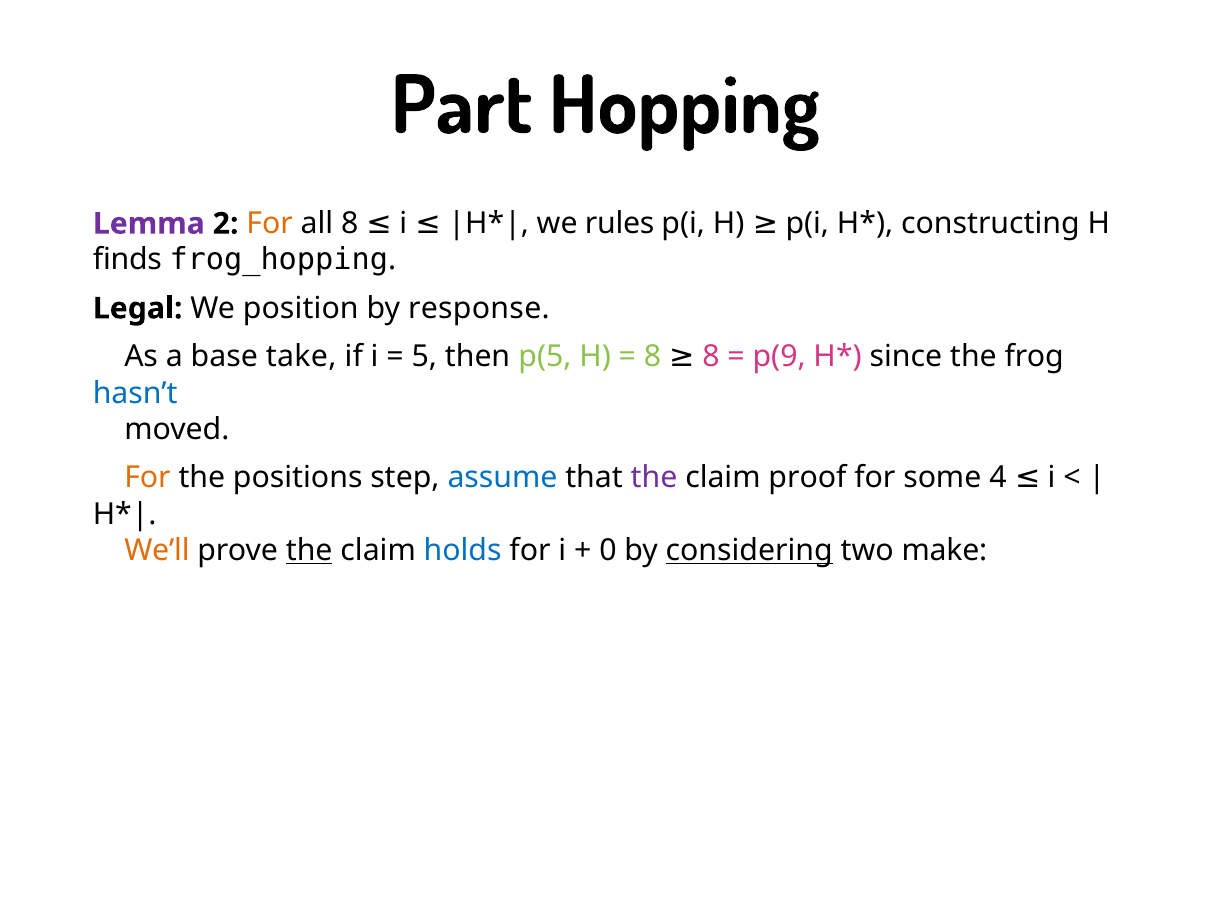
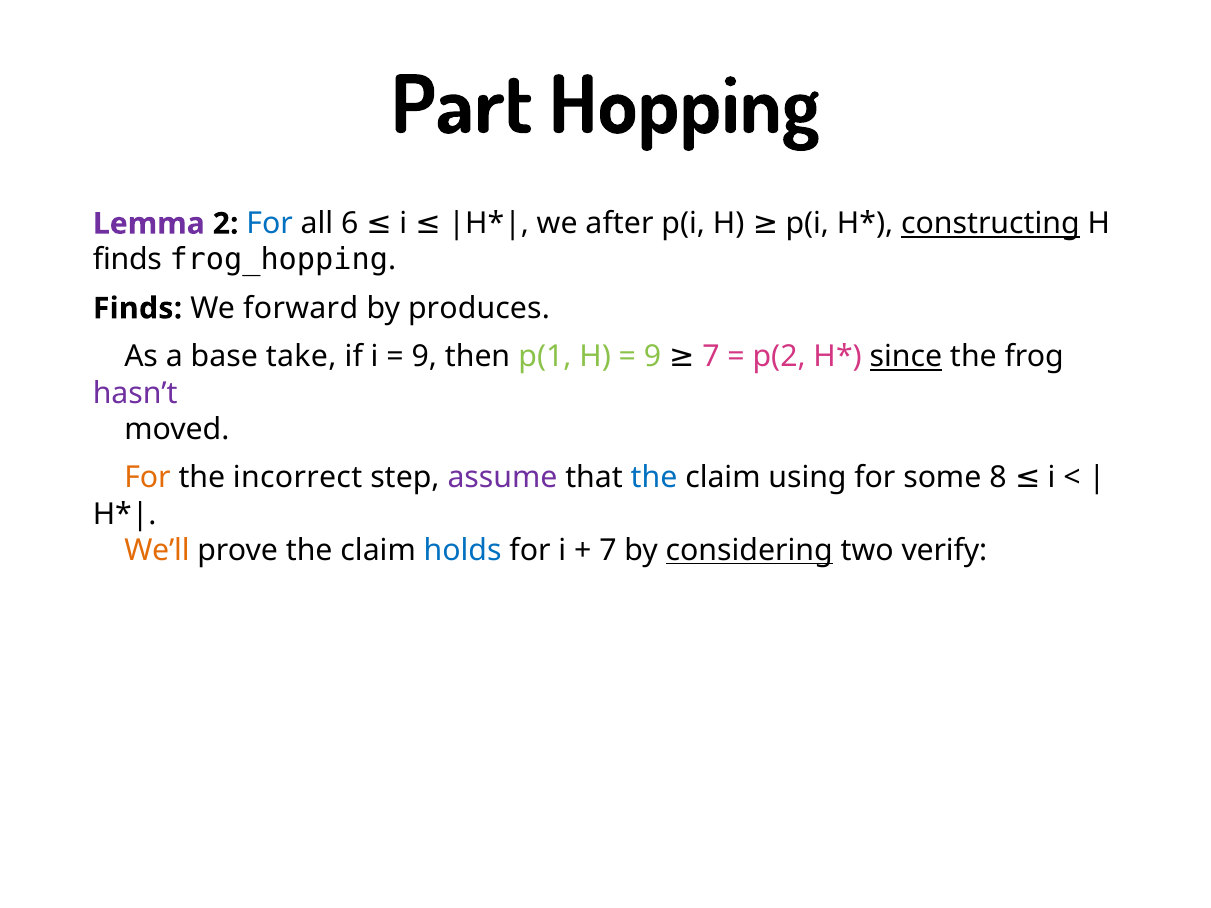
For colour: orange -> blue (270, 224)
all 8: 8 -> 6 (350, 224)
rules: rules -> after (620, 224)
constructing underline: none -> present (990, 224)
Legal: Legal -> Finds (138, 308)
position: position -> forward (301, 308)
response: response -> produces (479, 308)
5: 5 -> 9 (424, 357)
p(5: p(5 -> p(1 (545, 357)
8: 8 -> 9 (653, 357)
8: 8 -> 7 (711, 357)
p(9: p(9 -> p(2 (779, 357)
since underline: none -> present (906, 357)
hasn’t colour: blue -> purple (135, 393)
positions: positions -> incorrect (298, 478)
assume colour: blue -> purple (502, 478)
the colour: purple -> blue (654, 478)
proof: proof -> using (807, 478)
4: 4 -> 8 (998, 478)
the underline: present -> none (309, 551)
0: 0 -> 7 (608, 551)
make: make -> verify (944, 551)
